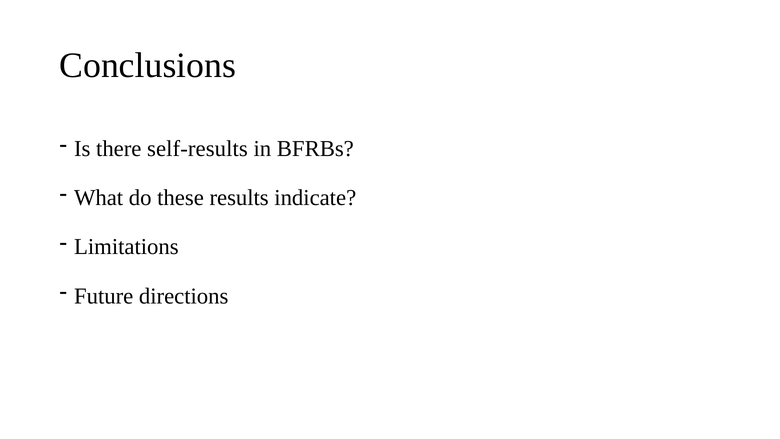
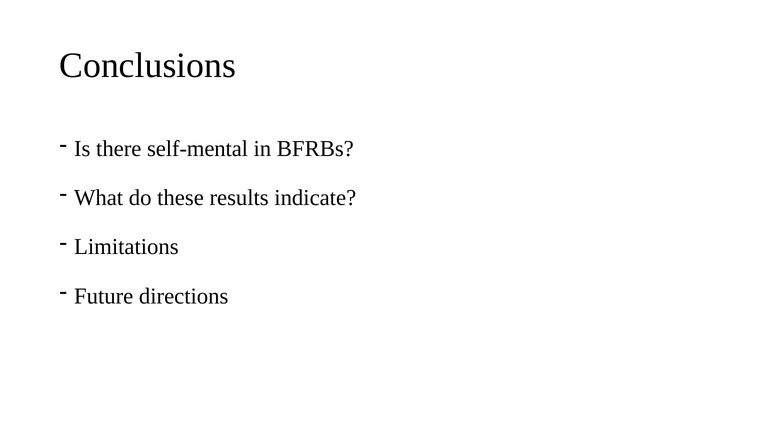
self-results: self-results -> self-mental (198, 149)
